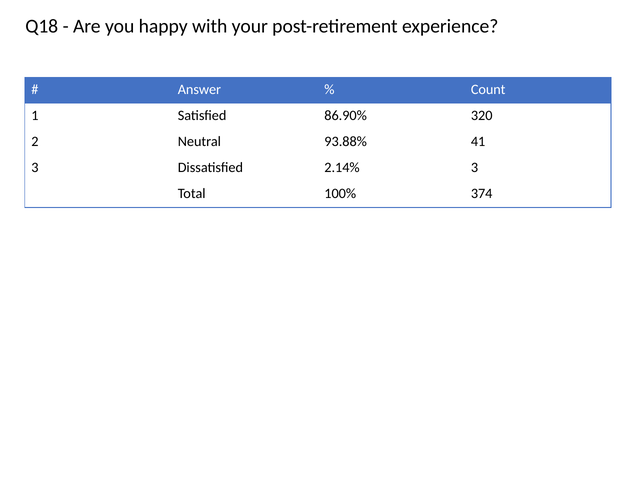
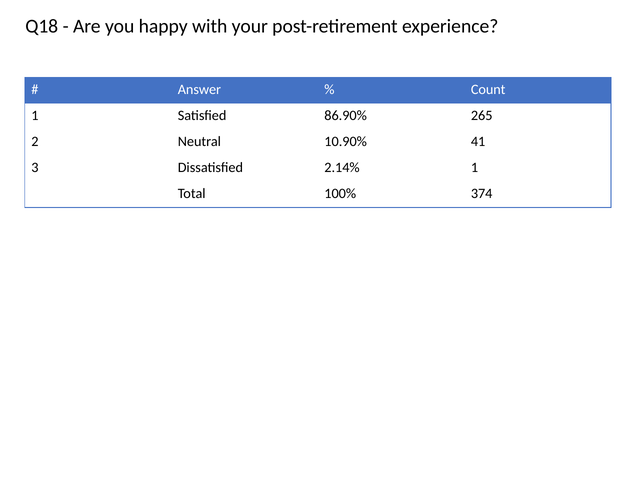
320: 320 -> 265 (482, 115)
93.88%: 93.88% -> 10.90% (346, 141)
2.14% 3: 3 -> 1 (475, 167)
